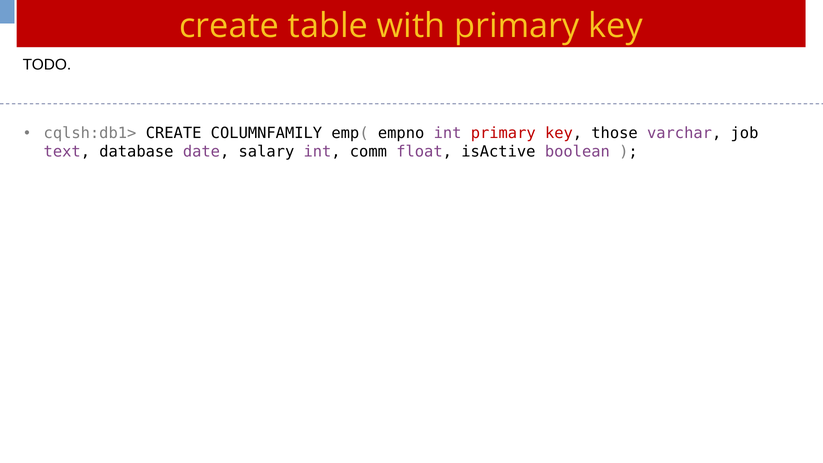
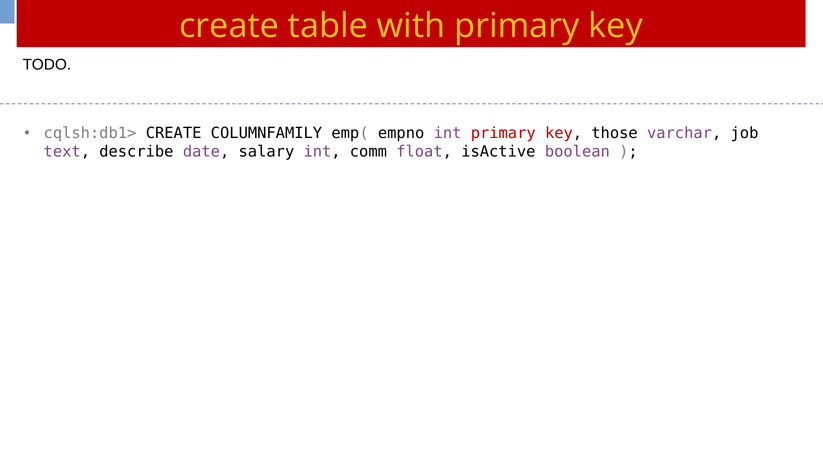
database: database -> describe (136, 152)
